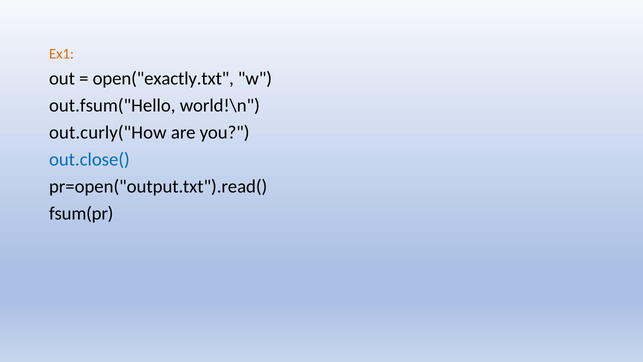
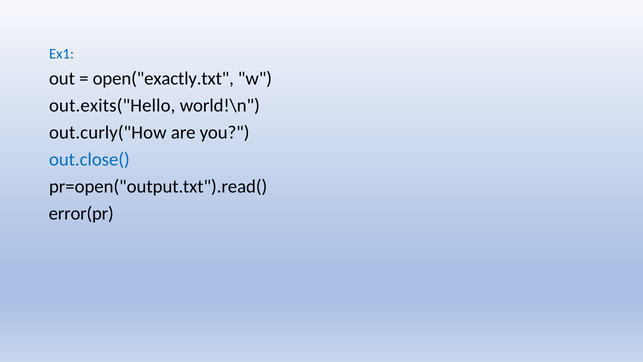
Ex1 colour: orange -> blue (61, 54)
out.fsum("Hello: out.fsum("Hello -> out.exits("Hello (112, 105)
fsum(pr: fsum(pr -> error(pr (81, 213)
